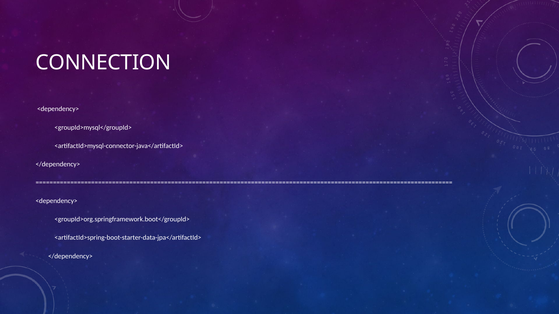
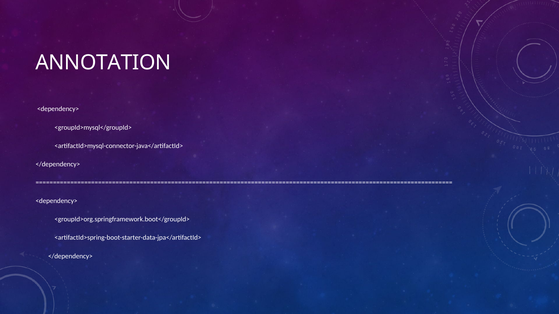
CONNECTION: CONNECTION -> ANNOTATION (103, 63)
